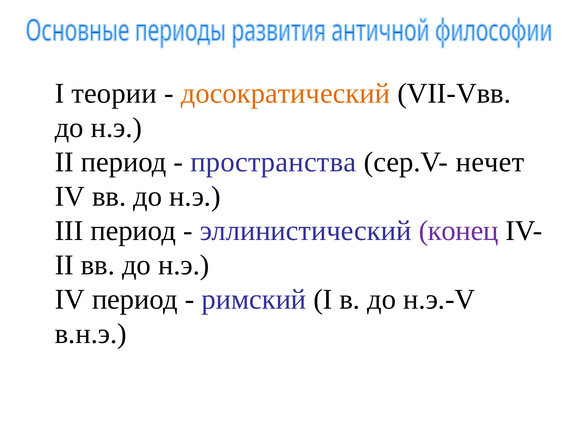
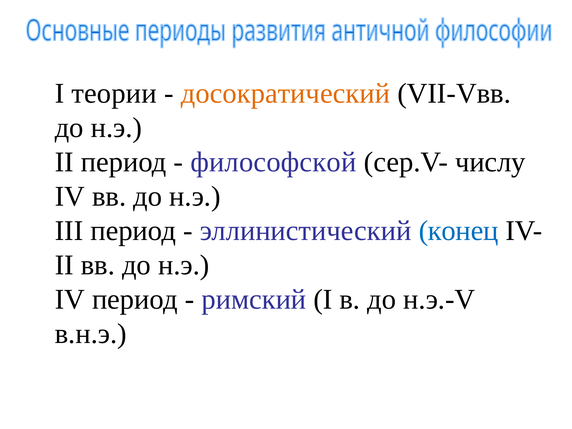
пространства: пространства -> философской (273, 162)
нечет: нечет -> числу (490, 162)
конец colour: purple -> blue (459, 231)
